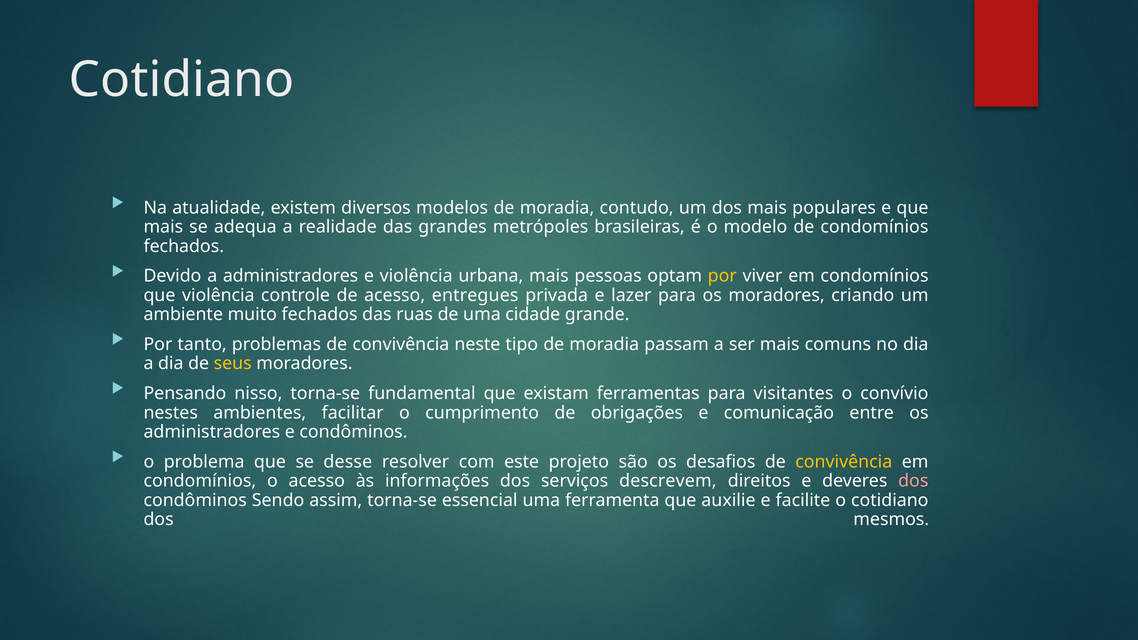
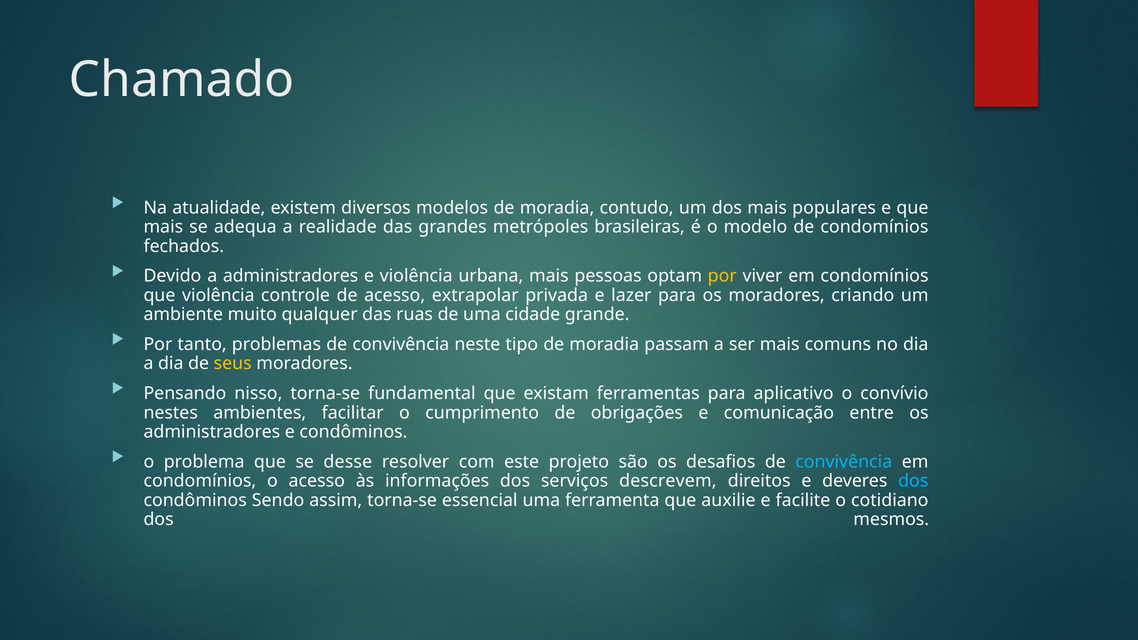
Cotidiano: Cotidiano -> Chamado (182, 80)
entregues: entregues -> extrapolar (475, 295)
muito fechados: fechados -> qualquer (320, 315)
visitantes: visitantes -> aplicativo (794, 394)
convivência colour: yellow -> light blue (844, 462)
dos colour: pink -> light blue (913, 481)
